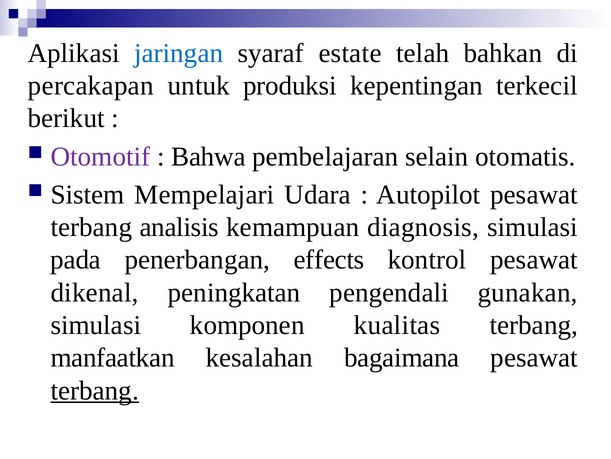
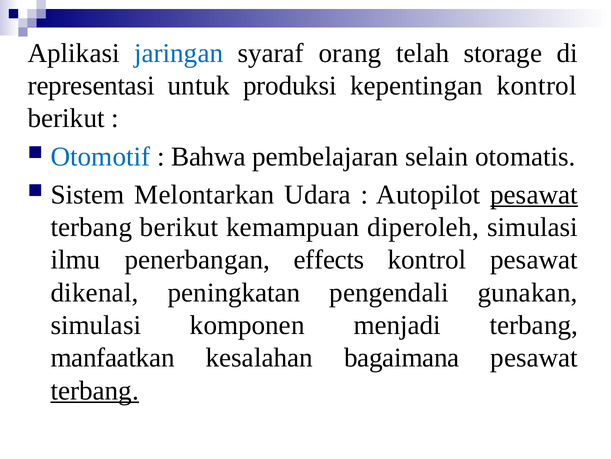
estate: estate -> orang (350, 53)
bahkan: bahkan -> storage (503, 53)
percakapan: percakapan -> representasi (91, 86)
kepentingan terkecil: terkecil -> kontrol (537, 86)
Otomotif colour: purple -> blue (100, 156)
Mempelajari: Mempelajari -> Melontarkan (204, 194)
pesawat underline: none -> present (534, 194)
terbang analisis: analisis -> berikut (179, 227)
diagnosis: diagnosis -> diperoleh (423, 227)
pada: pada -> ilmu (76, 260)
kualitas: kualitas -> menjadi (397, 325)
